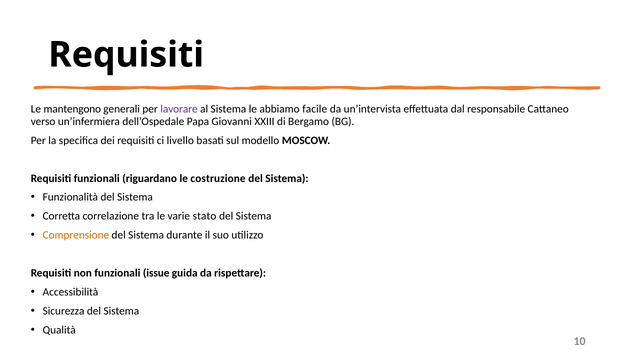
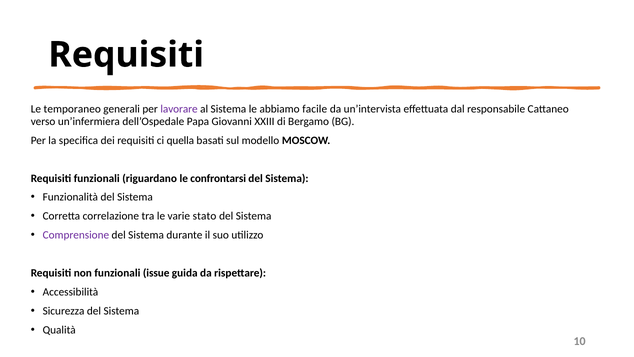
mantengono: mantengono -> temporaneo (72, 109)
livello: livello -> quella (180, 140)
costruzione: costruzione -> confrontarsi (218, 178)
Comprensione colour: orange -> purple (76, 235)
